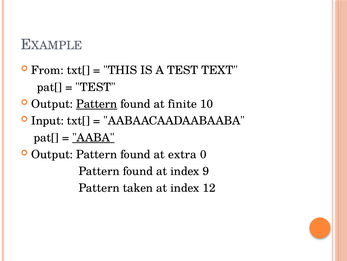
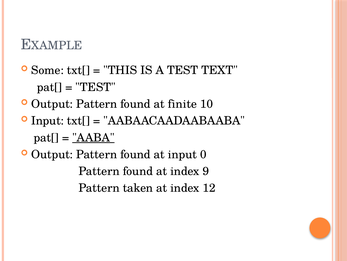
From: From -> Some (47, 70)
Pattern underline: present -> none (97, 104)
at extra: extra -> input (182, 154)
